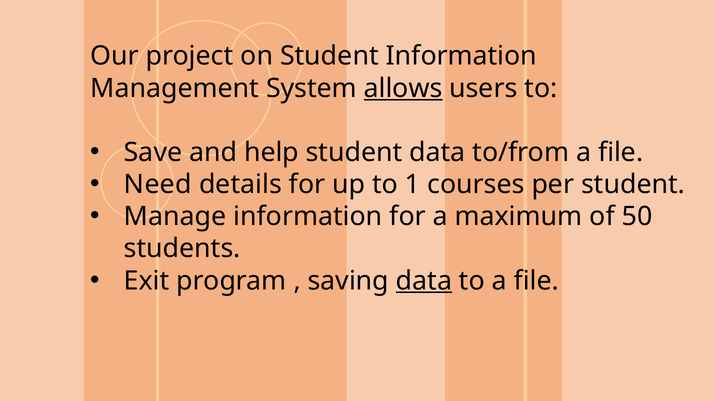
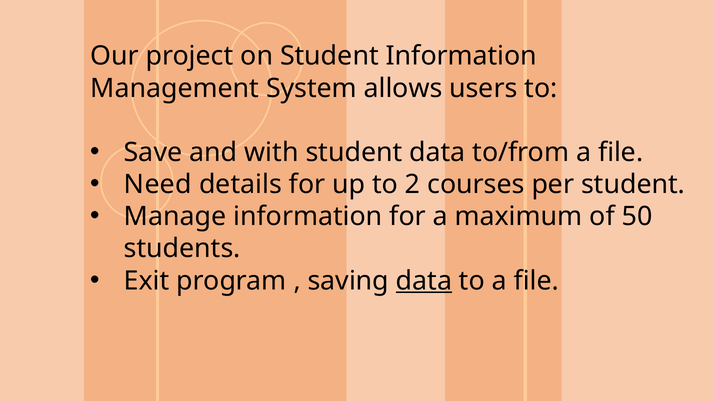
allows underline: present -> none (403, 88)
help: help -> with (271, 153)
1: 1 -> 2 (413, 185)
